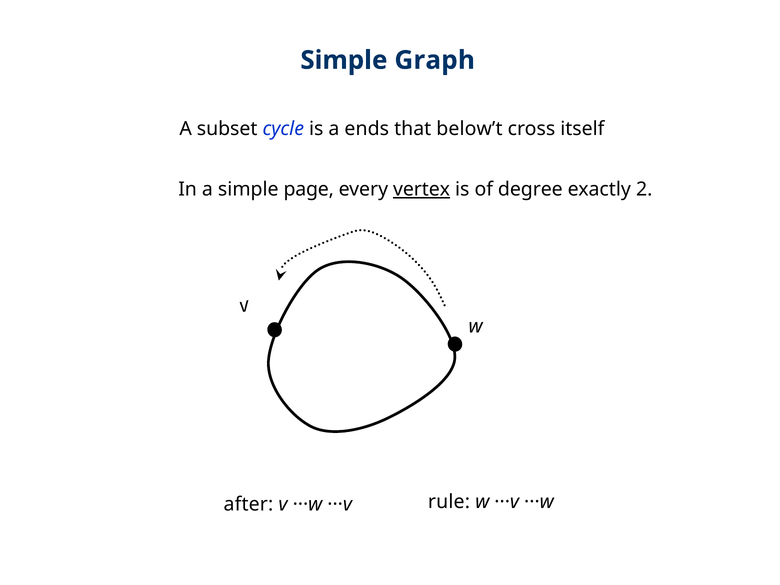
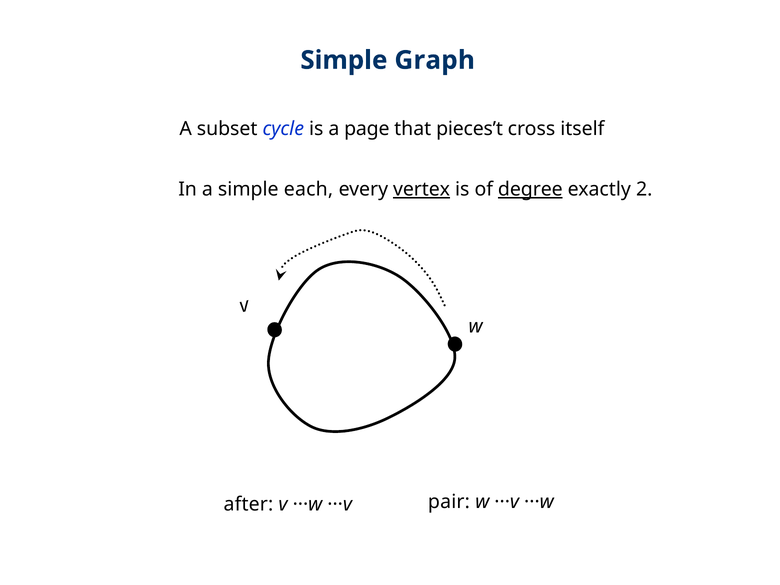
ends: ends -> page (367, 129)
below’t: below’t -> pieces’t (470, 129)
page: page -> each (309, 189)
degree underline: none -> present (530, 189)
rule: rule -> pair (449, 502)
